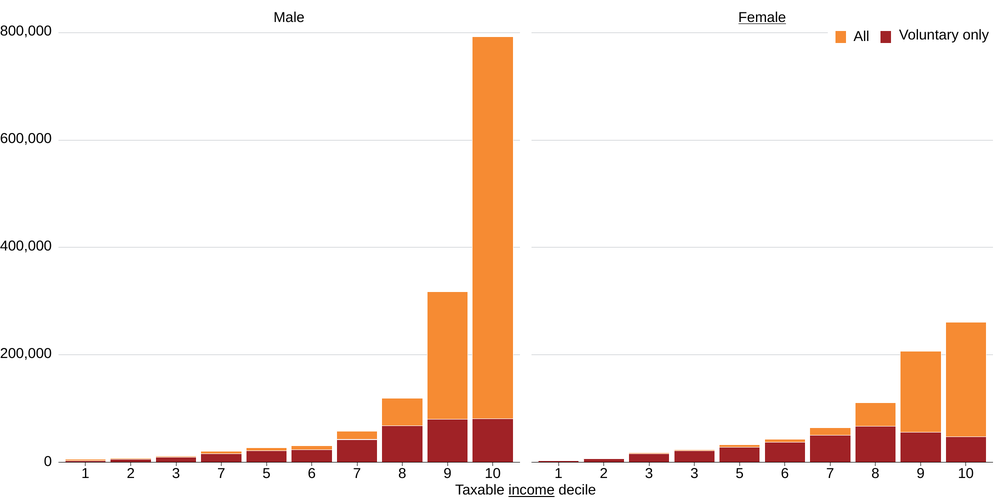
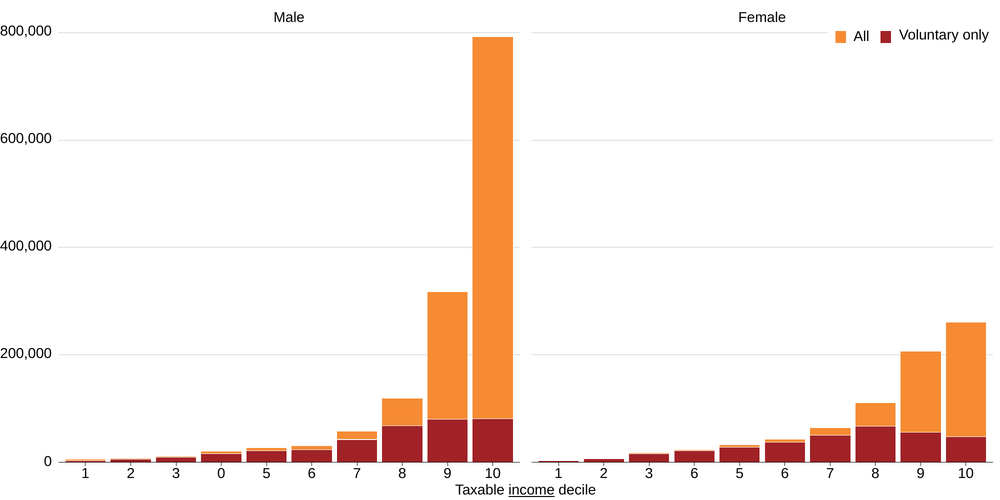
Female underline: present -> none (762, 18)
3 7: 7 -> 0 (221, 473)
3 3: 3 -> 6 (694, 473)
